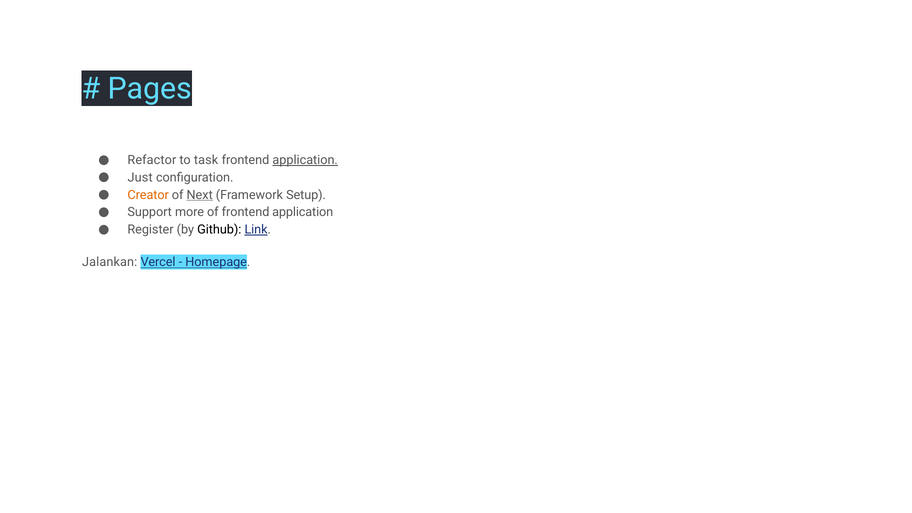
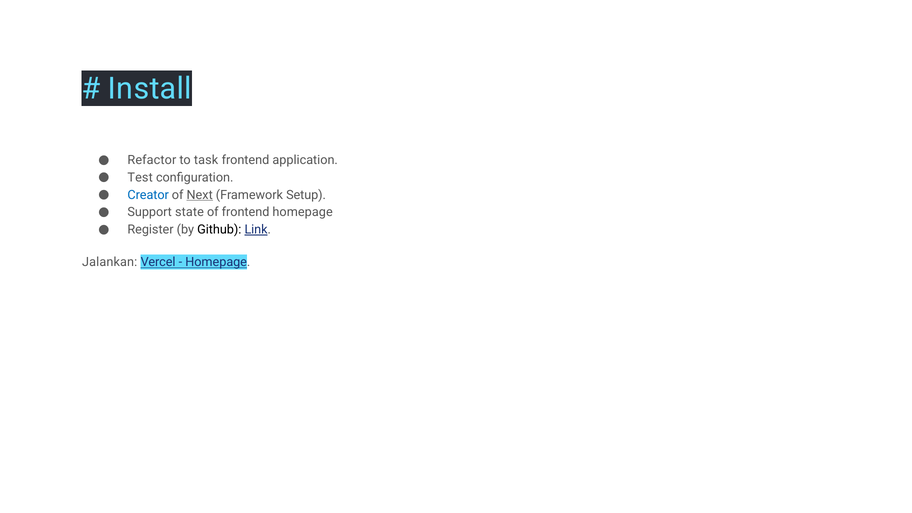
Pages: Pages -> Install (150, 89)
application underline: present -> none (305, 160)
Just: Just -> Test (140, 177)
Creator colour: orange -> blue (148, 195)
more: more -> state (189, 212)
of frontend application: application -> homepage (303, 212)
